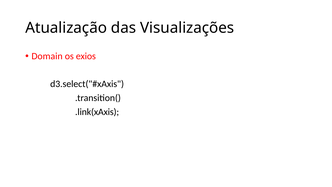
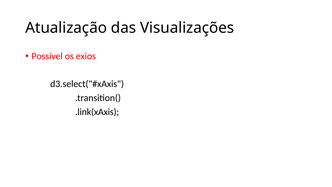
Domain: Domain -> Possível (47, 56)
